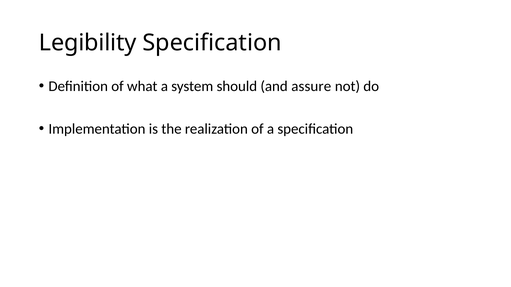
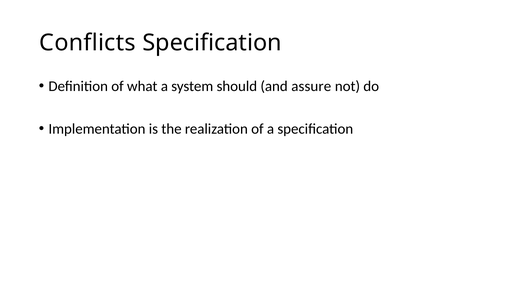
Legibility: Legibility -> Conflicts (88, 43)
